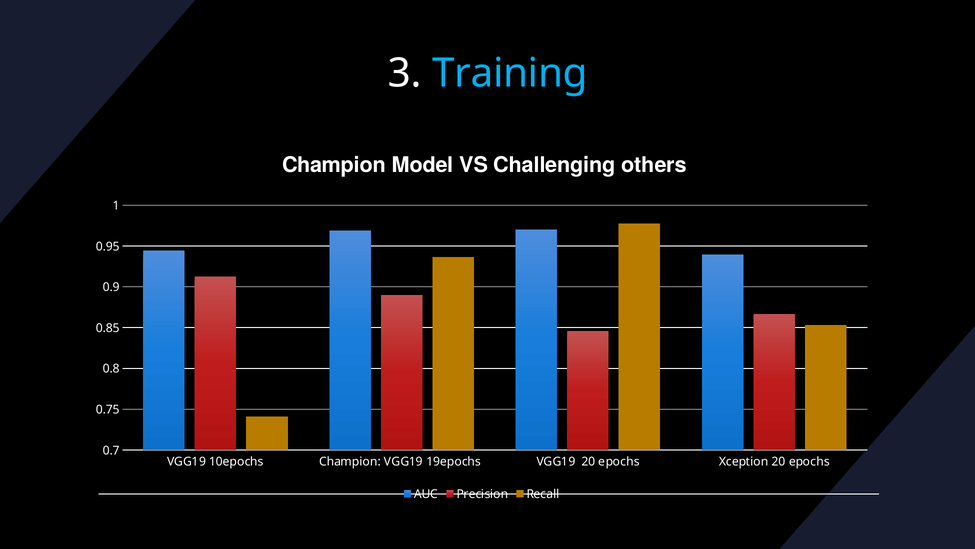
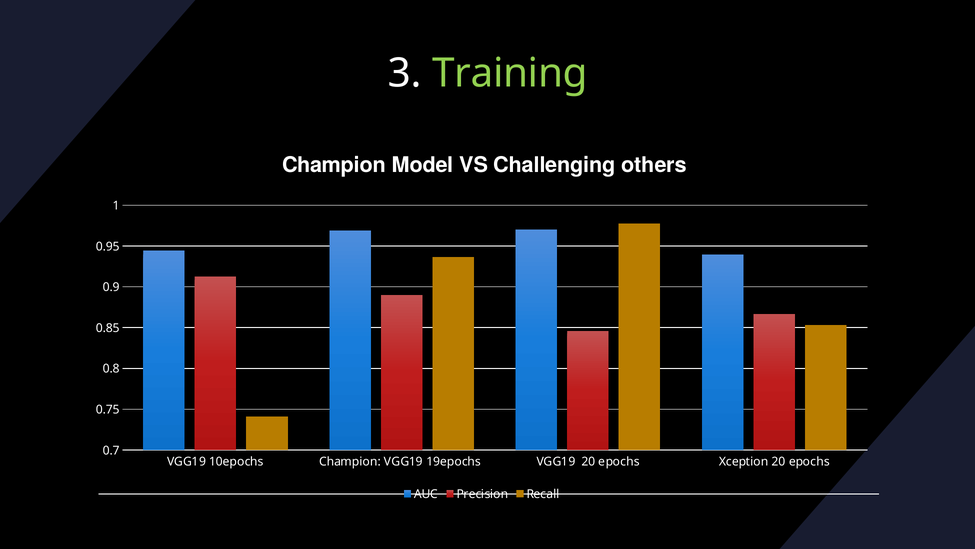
Training colour: light blue -> light green (510, 73)
